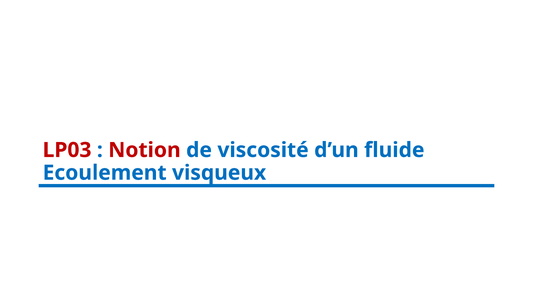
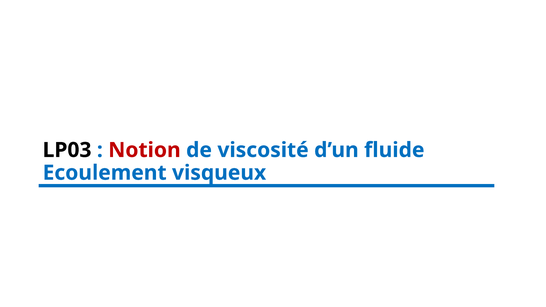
LP03 colour: red -> black (67, 150)
